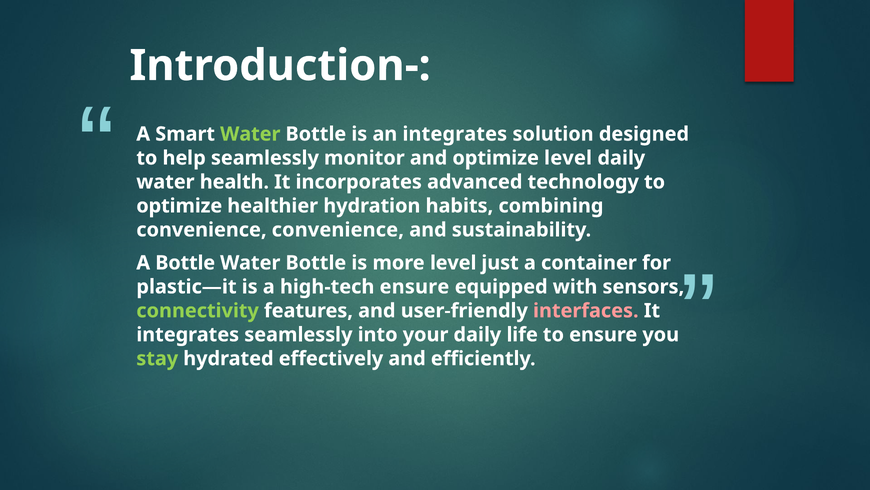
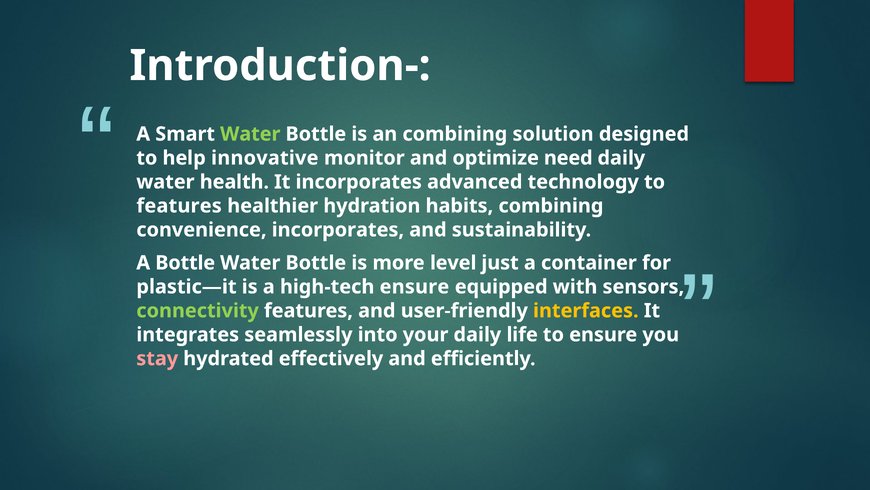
an integrates: integrates -> combining (455, 134)
help seamlessly: seamlessly -> innovative (265, 158)
optimize level: level -> need (568, 158)
optimize: optimize -> features (179, 206)
convenience convenience: convenience -> incorporates (338, 230)
interfaces colour: pink -> yellow (586, 310)
stay colour: light green -> pink (157, 358)
